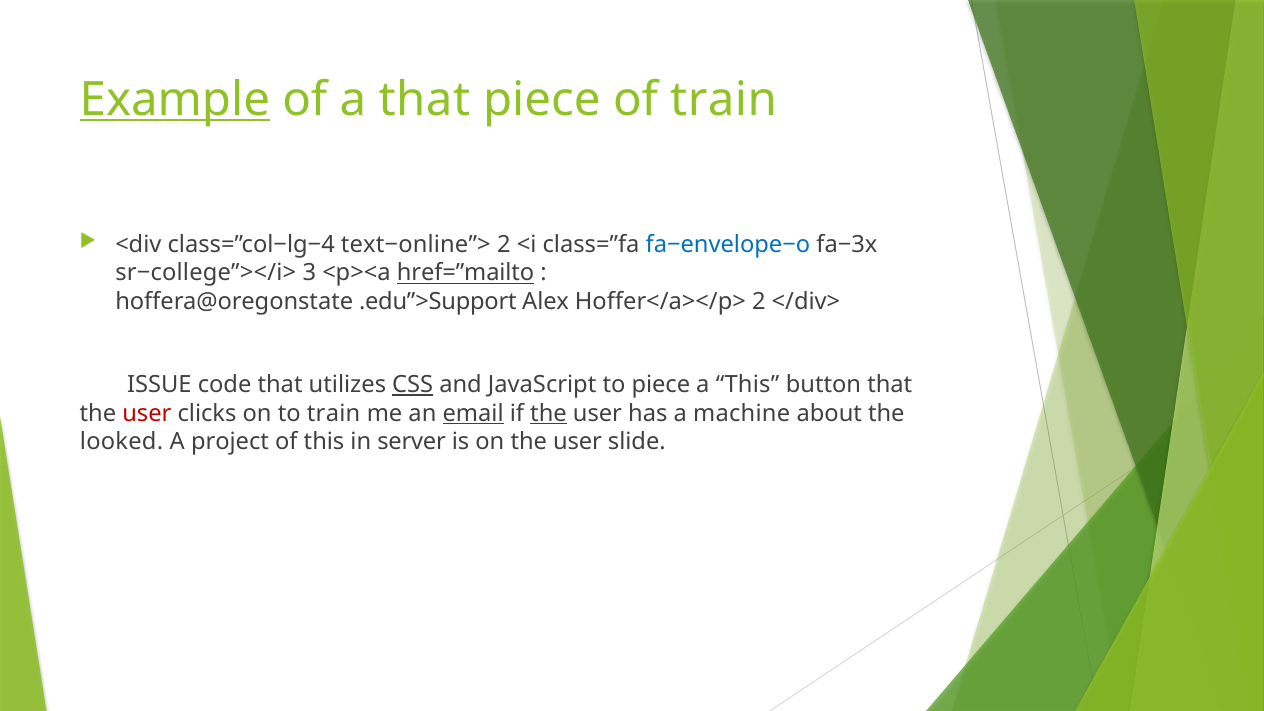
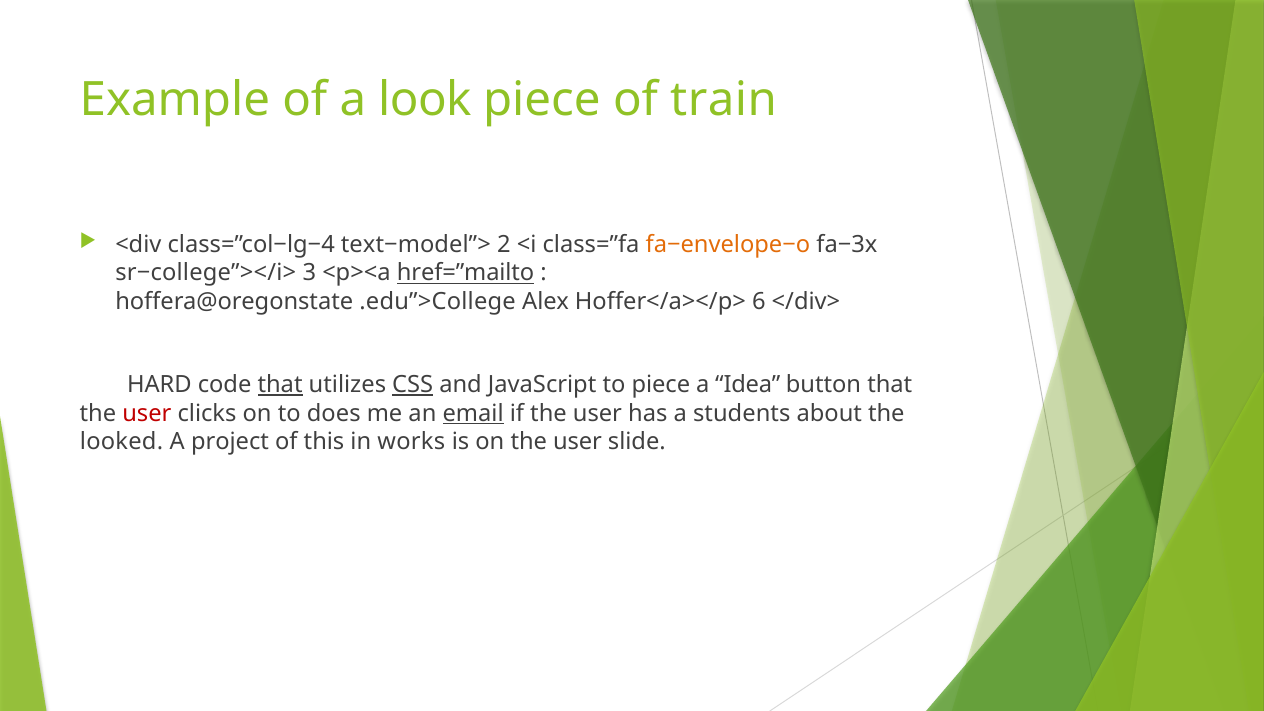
Example underline: present -> none (175, 100)
a that: that -> look (425, 100)
text−online”>: text−online”> -> text−model”> (416, 245)
fa−envelope−o colour: blue -> orange (728, 245)
.edu”>Support: .edu”>Support -> .edu”>College (438, 302)
Hoffer</a></p> 2: 2 -> 6 (759, 302)
ISSUE: ISSUE -> HARD (159, 385)
that underline: none -> present (280, 385)
a This: This -> Idea (748, 385)
to train: train -> does (334, 413)
the underline: present -> none (548, 413)
machine: machine -> students (742, 413)
server: server -> works (411, 442)
